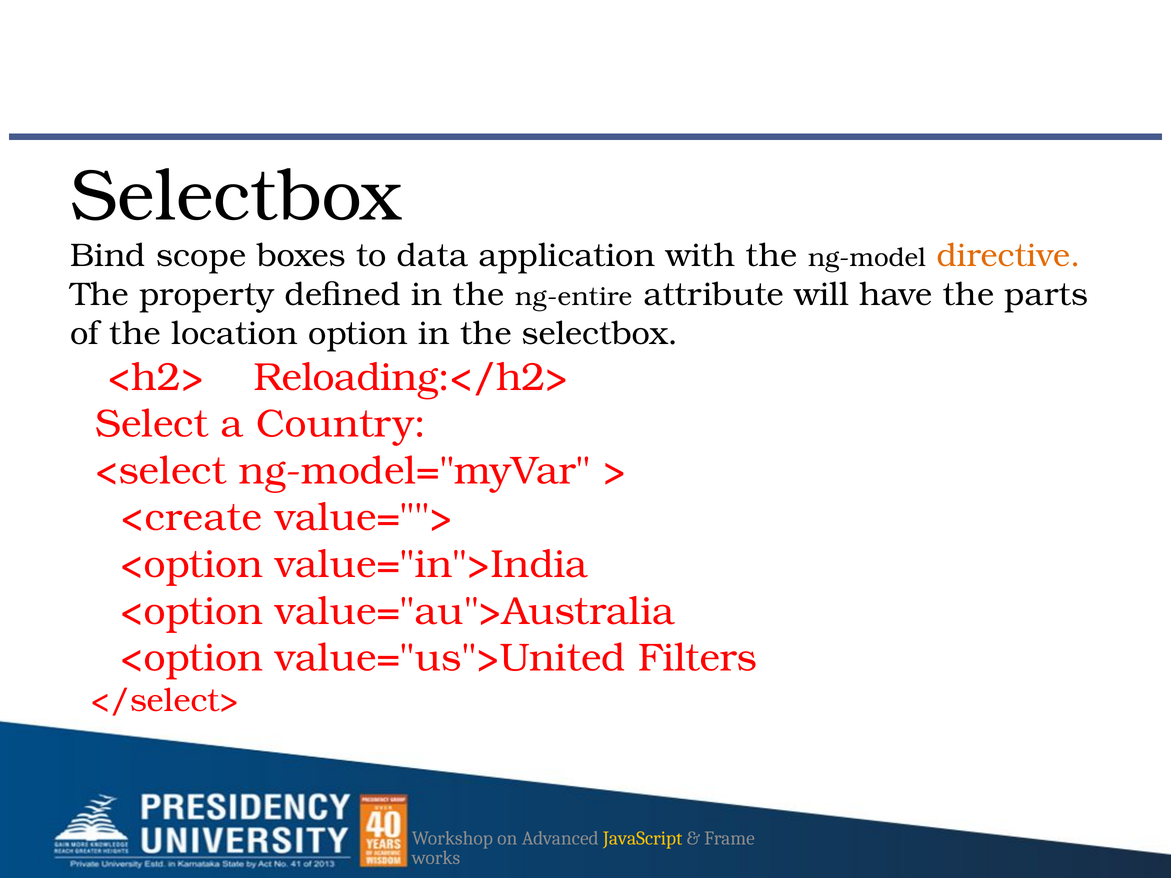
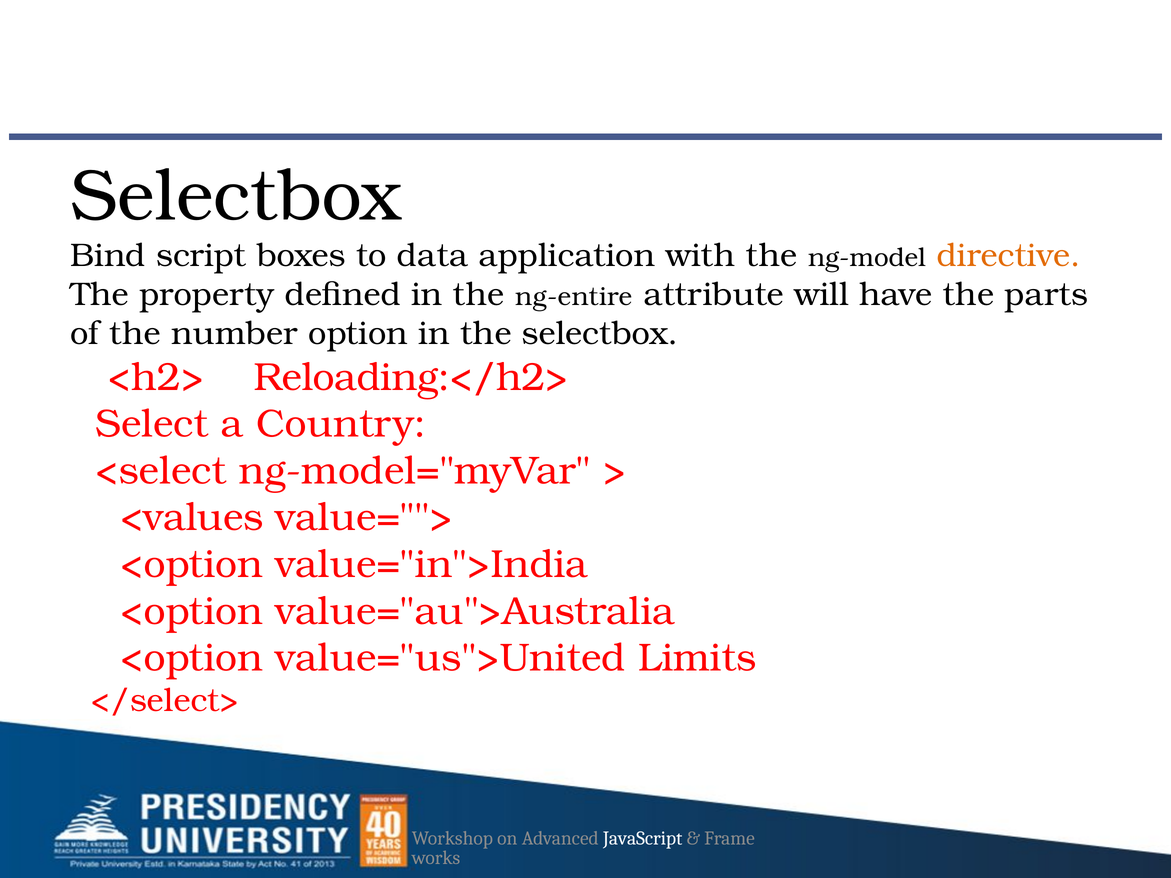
scope: scope -> script (201, 256)
location: location -> number (234, 334)
<create: <create -> <values (192, 518)
Filters: Filters -> Limits (697, 658)
JavaScript colour: yellow -> white (643, 839)
